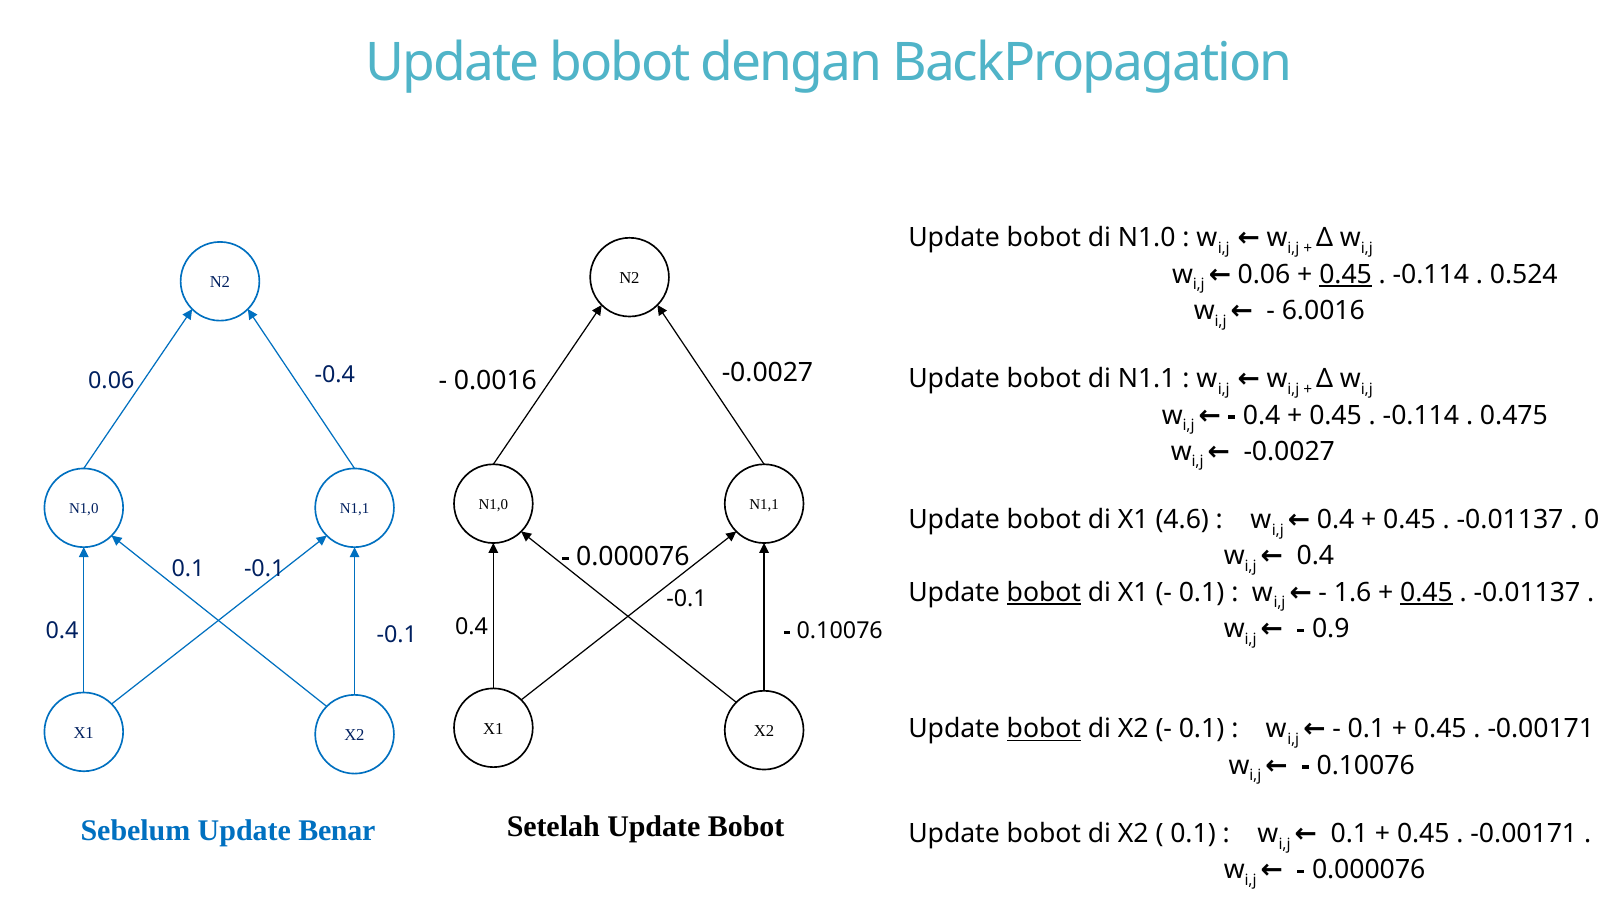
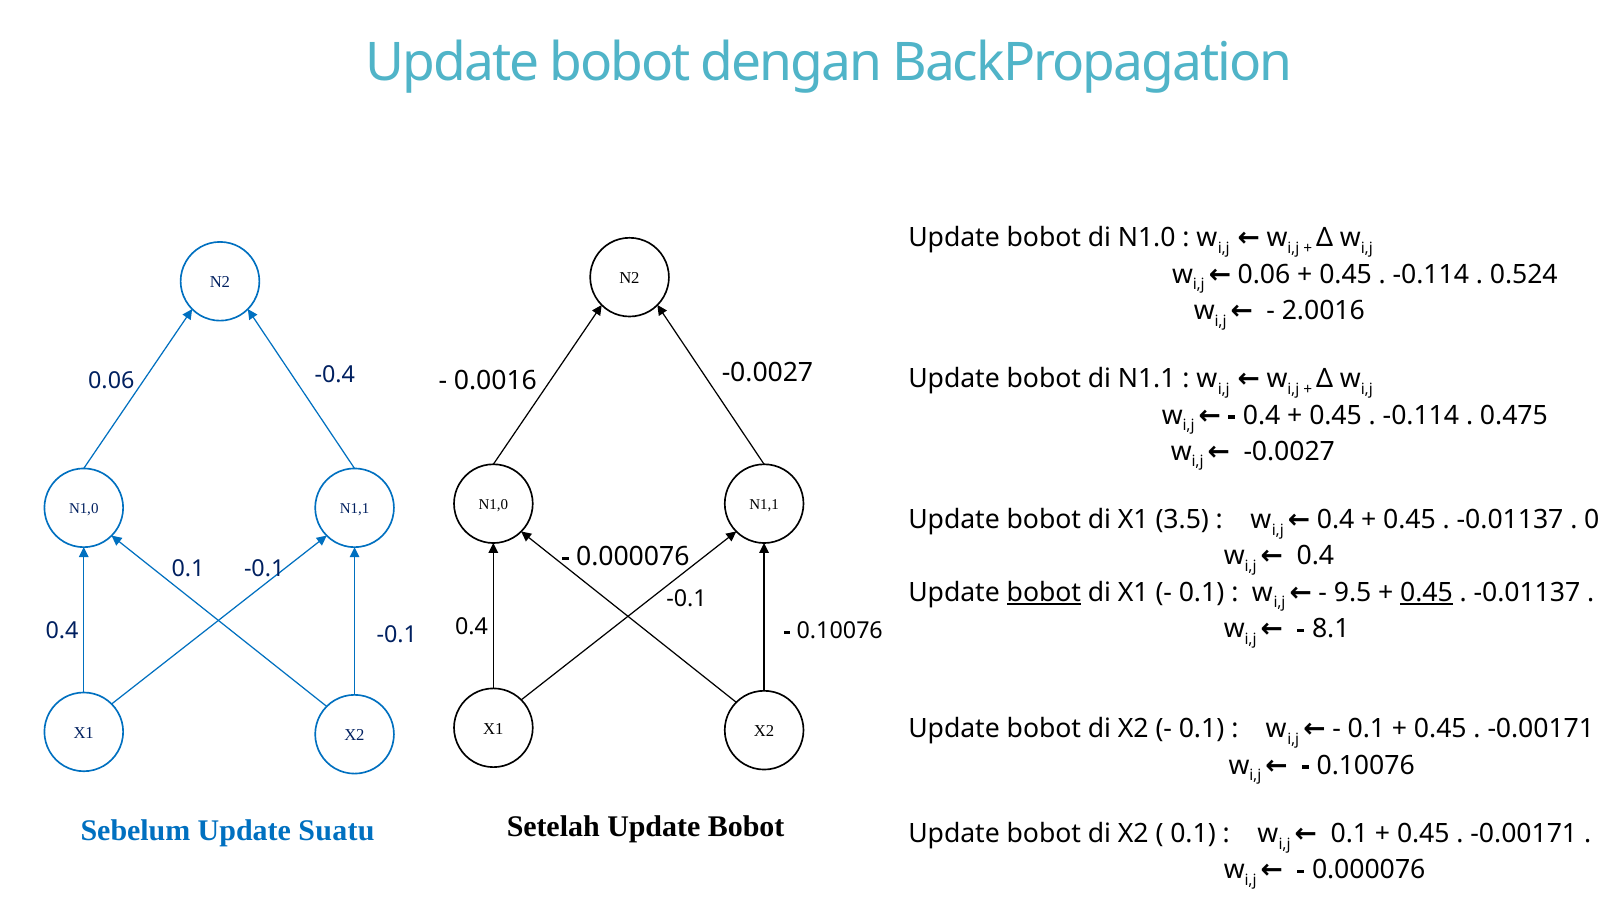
0.45 underline: present -> none (1346, 274)
6.0016: 6.0016 -> 2.0016 (1323, 311)
4.6: 4.6 -> 3.5 (1182, 520)
1.6: 1.6 -> 9.5 (1353, 592)
0.9: 0.9 -> 8.1 (1331, 629)
bobot underline: present -> none (1044, 729)
Benar: Benar -> Suatu (337, 831)
